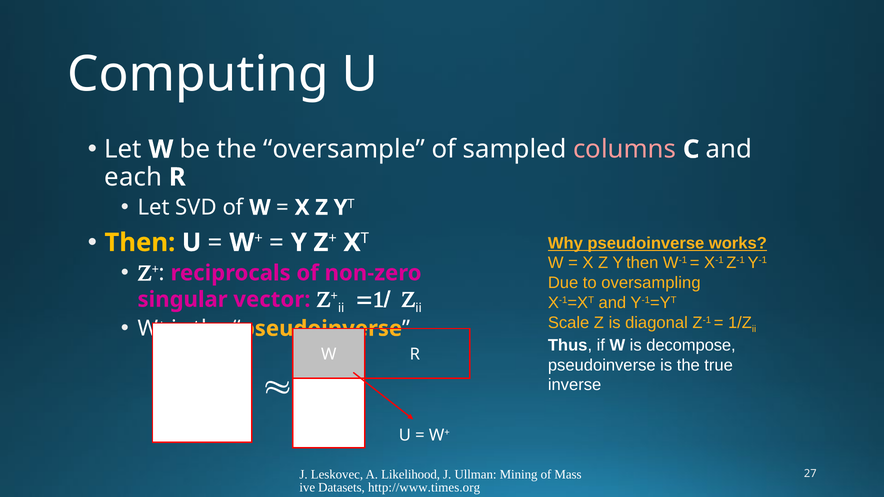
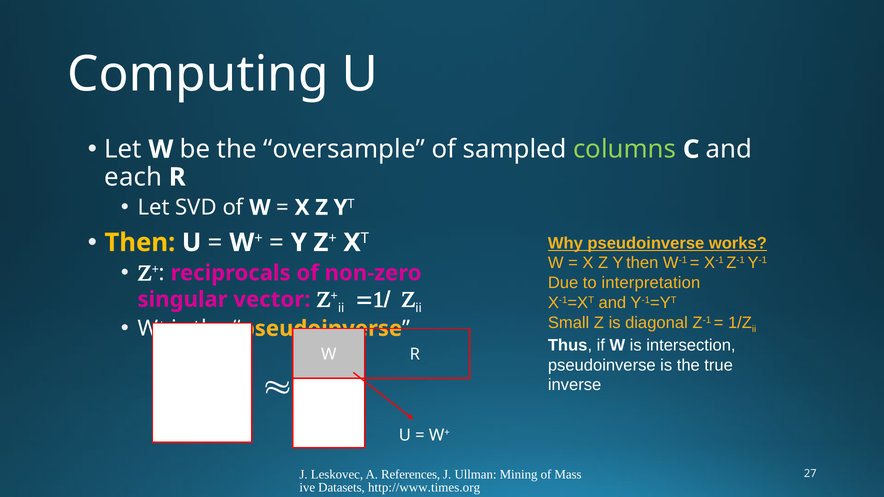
columns colour: pink -> light green (625, 149)
oversampling: oversampling -> interpretation (651, 283)
Scale: Scale -> Small (569, 323)
decompose: decompose -> intersection (691, 345)
Likelihood: Likelihood -> References (411, 475)
